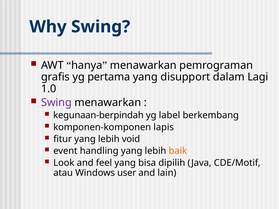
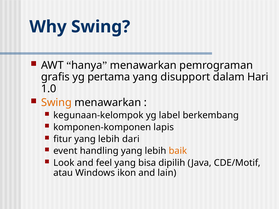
Lagi: Lagi -> Hari (258, 77)
Swing colour: purple -> orange (56, 103)
kegunaan-berpindah: kegunaan-berpindah -> kegunaan-kelompok (98, 115)
void: void -> dari (131, 139)
user: user -> ikon (127, 173)
